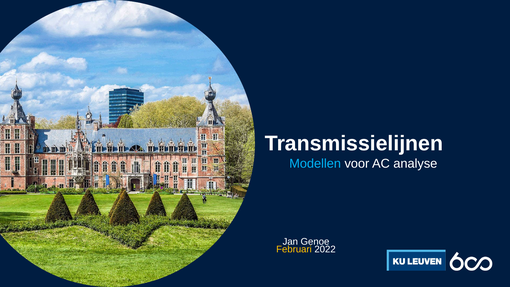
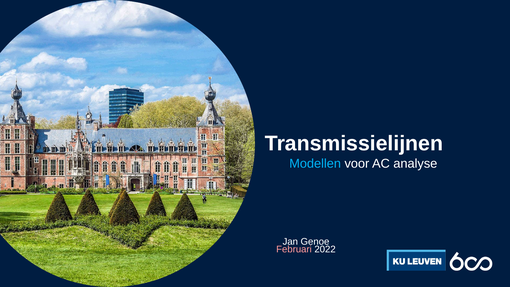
Februari colour: yellow -> pink (294, 249)
